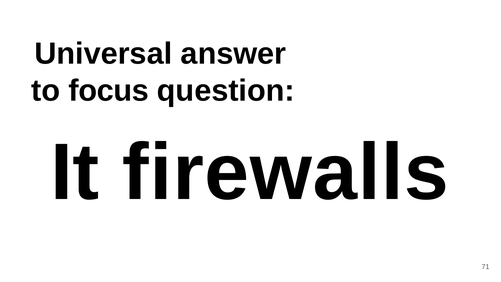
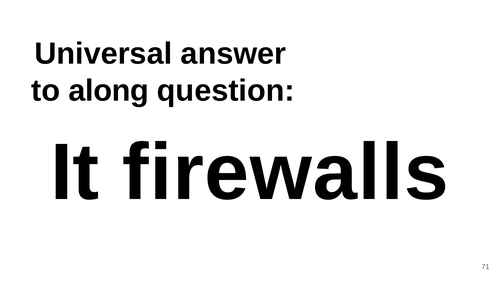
focus: focus -> along (109, 91)
